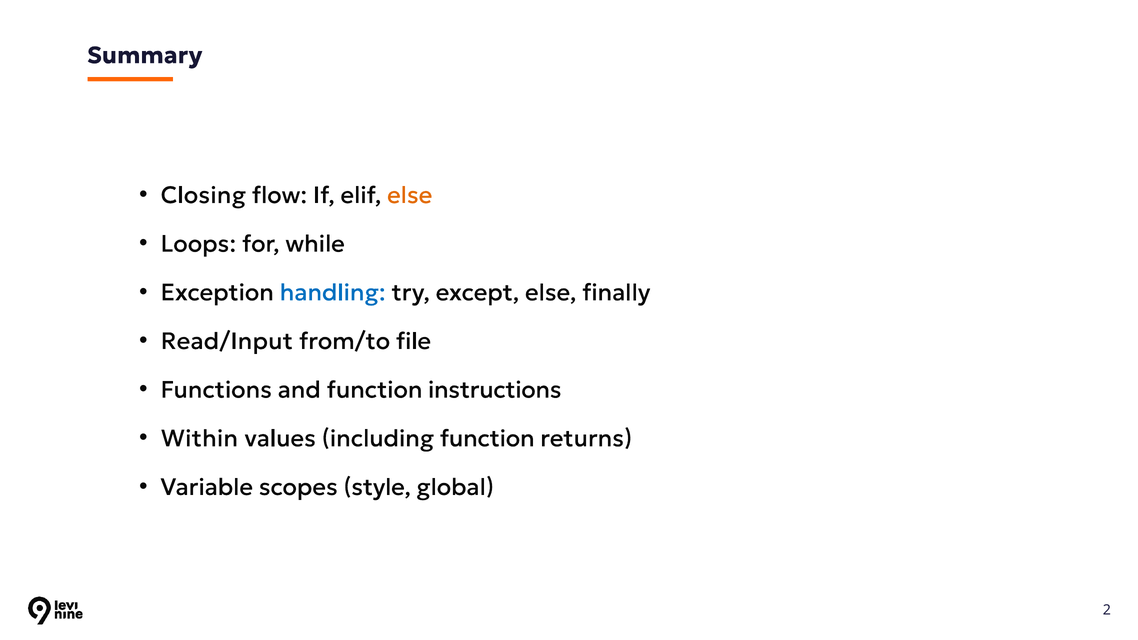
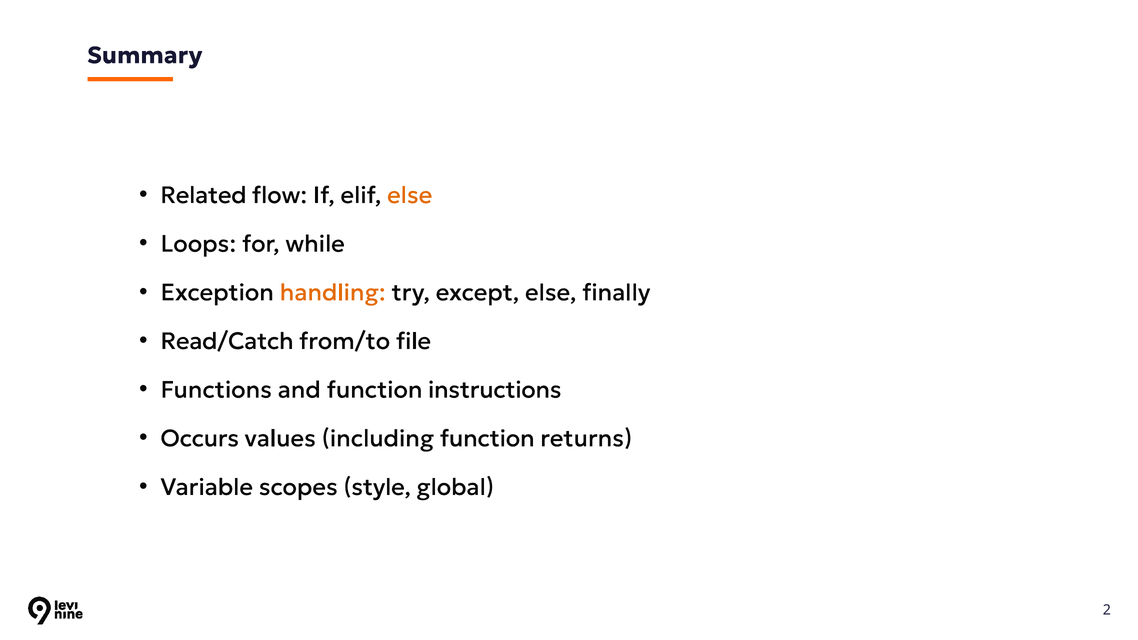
Closing: Closing -> Related (203, 195)
handling colour: blue -> orange (333, 293)
Read/Input: Read/Input -> Read/Catch (227, 341)
Within: Within -> Occurs (200, 439)
